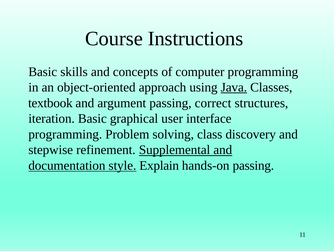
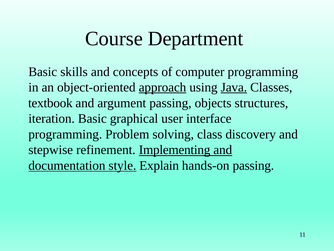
Instructions: Instructions -> Department (196, 38)
approach underline: none -> present (162, 87)
correct: correct -> objects (213, 103)
Supplemental: Supplemental -> Implementing (175, 150)
